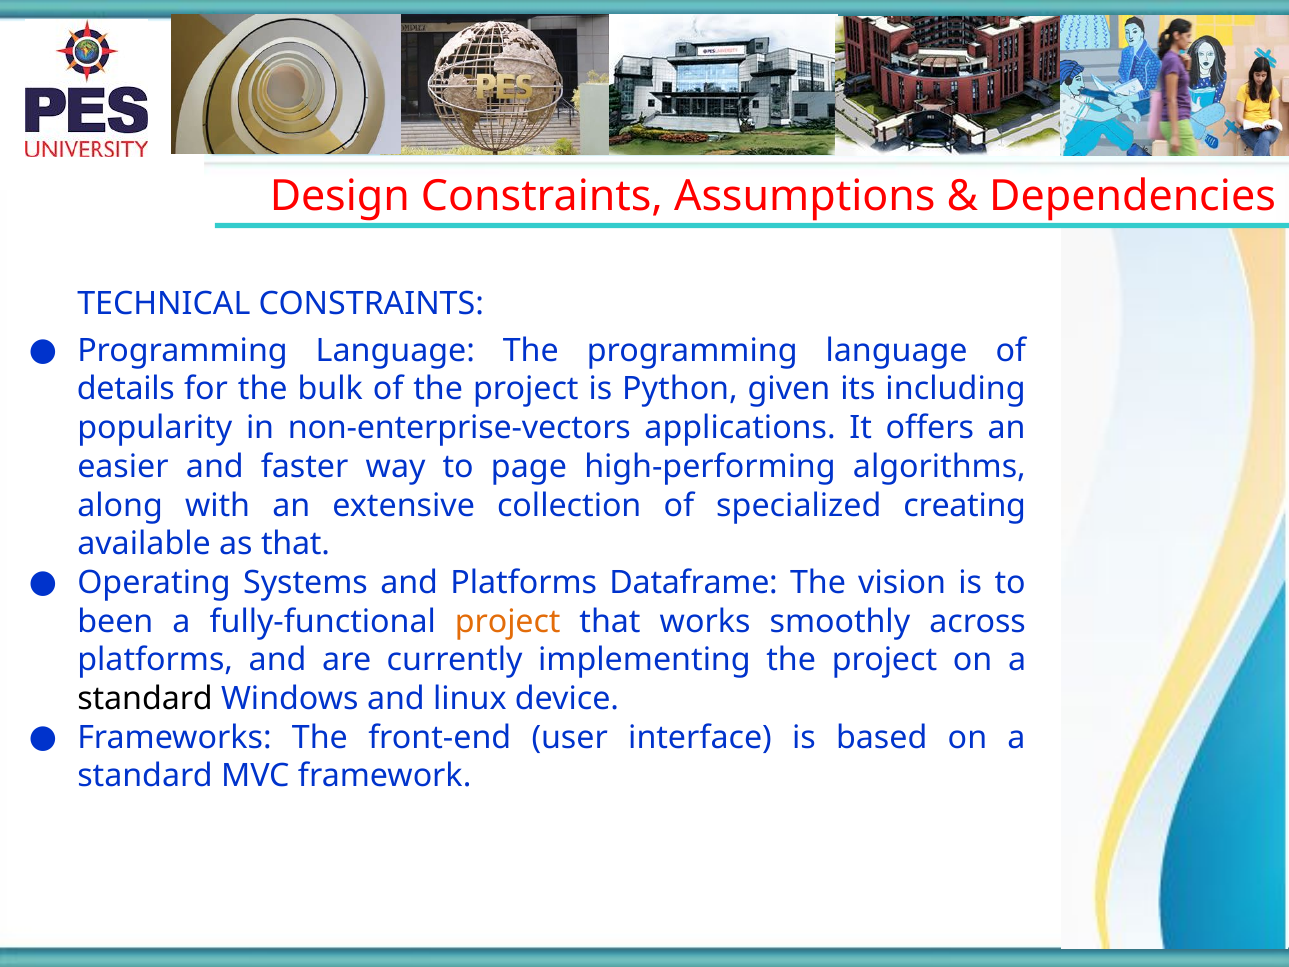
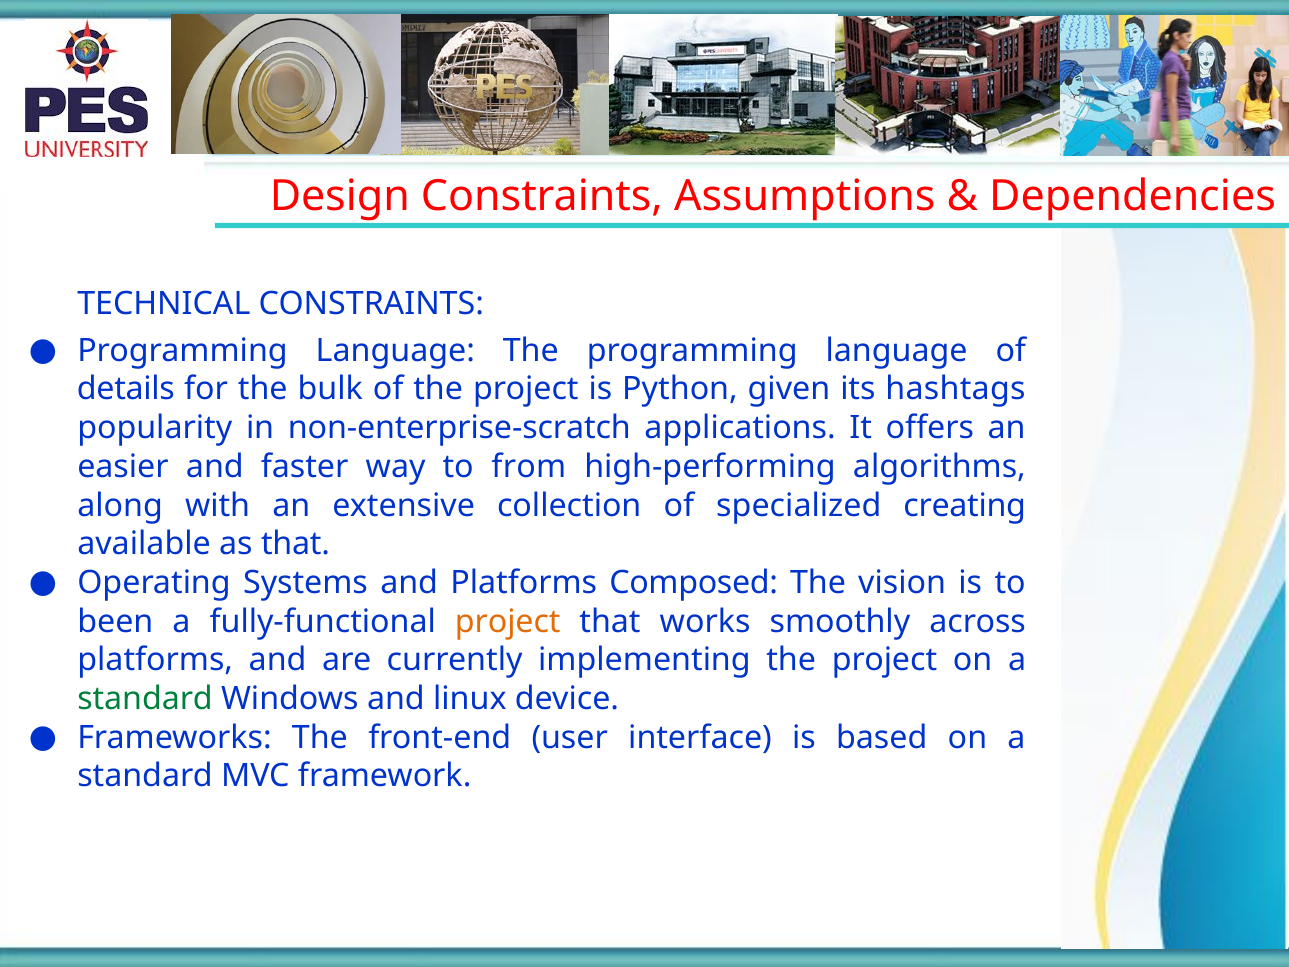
including: including -> hashtags (955, 389)
non-enterprise-vectors: non-enterprise-vectors -> non-enterprise-scratch (459, 428)
page: page -> from (529, 467)
Dataframe: Dataframe -> Composed (694, 583)
standard colour: black -> green (145, 699)
